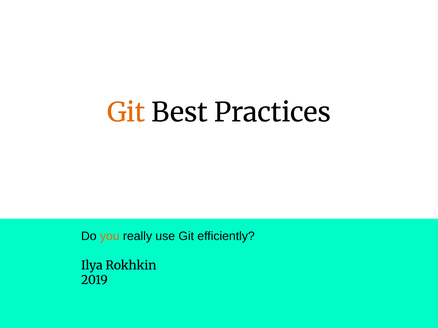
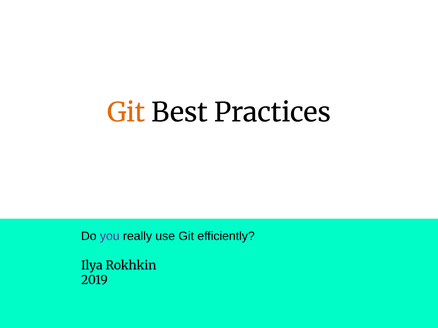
you colour: orange -> purple (110, 237)
